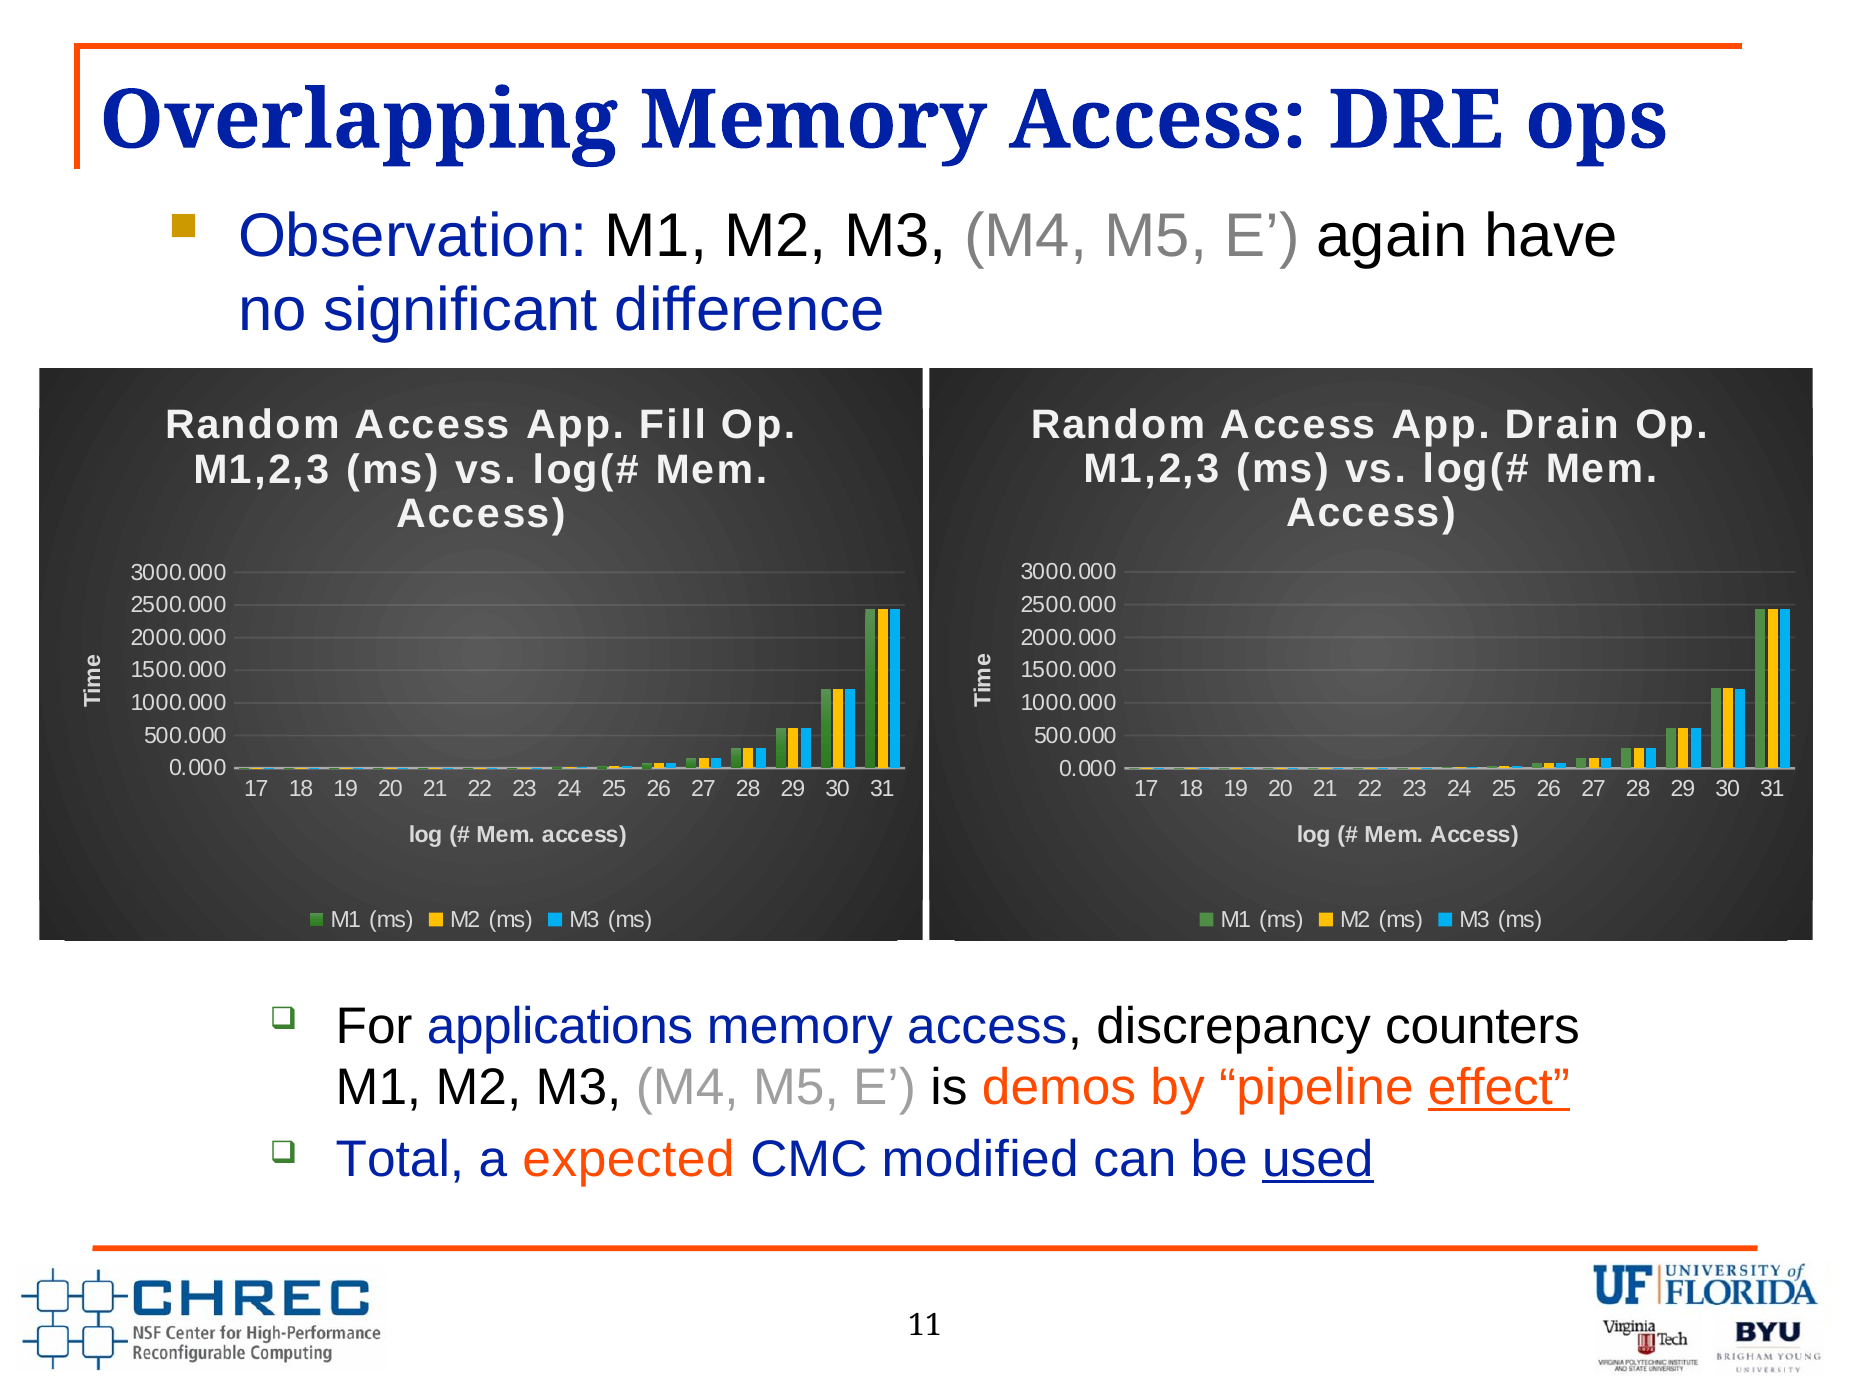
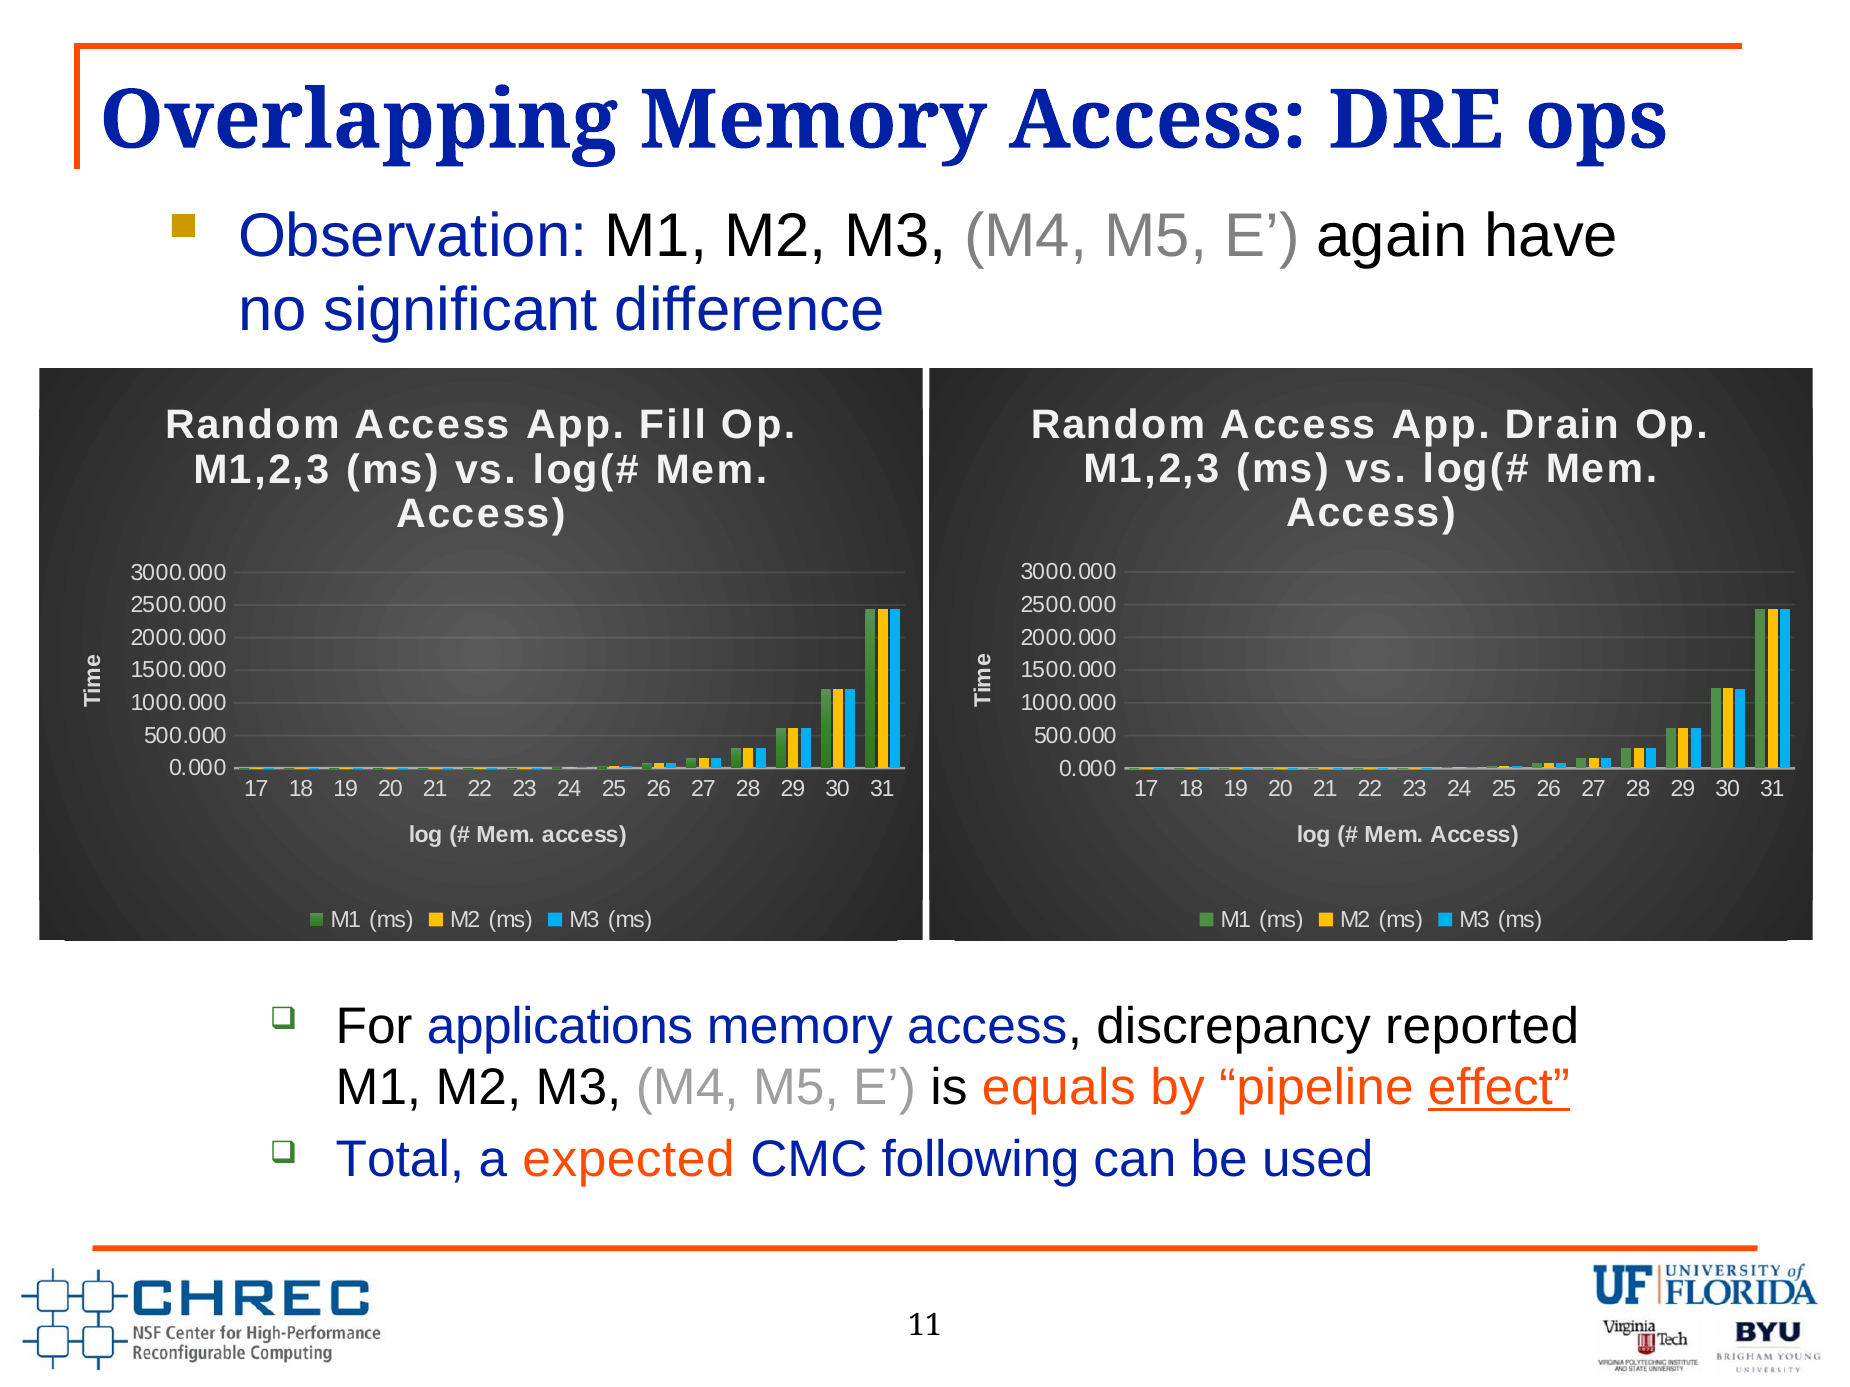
counters: counters -> reported (1482, 1026)
demos: demos -> equals (1059, 1088)
modified: modified -> following (981, 1160)
used underline: present -> none (1318, 1160)
